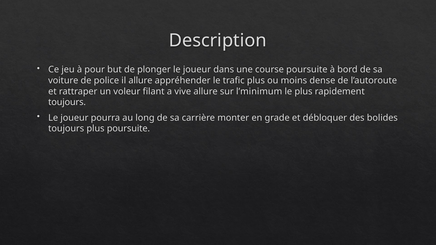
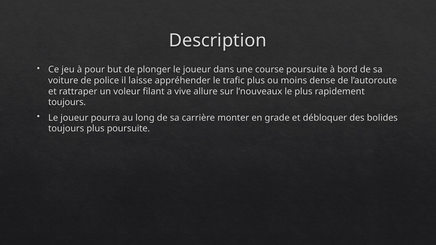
il allure: allure -> laisse (140, 81)
l’minimum: l’minimum -> l’nouveaux (259, 91)
